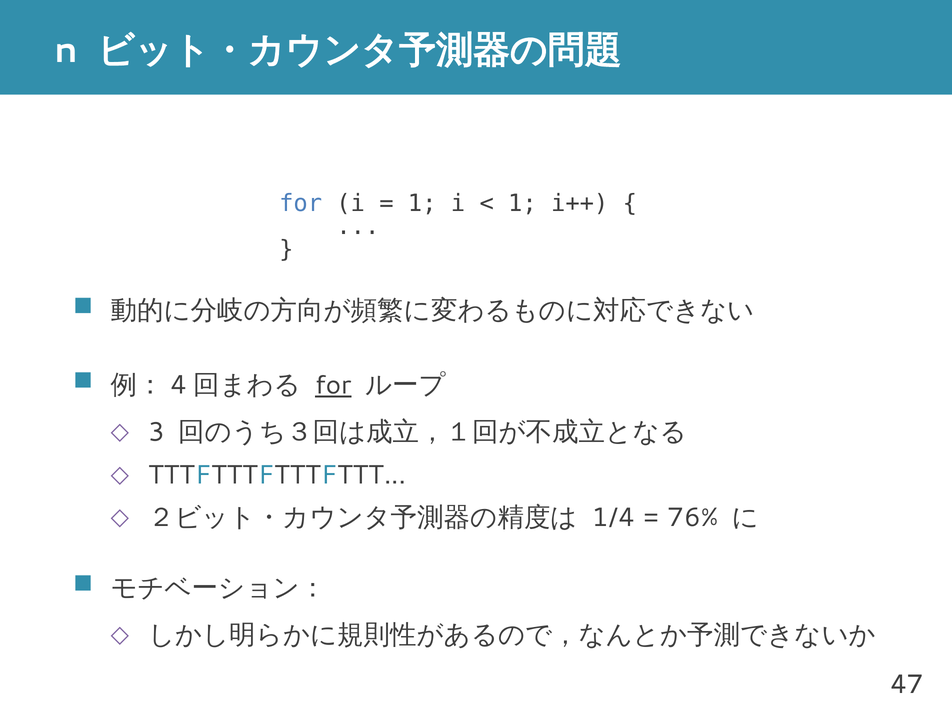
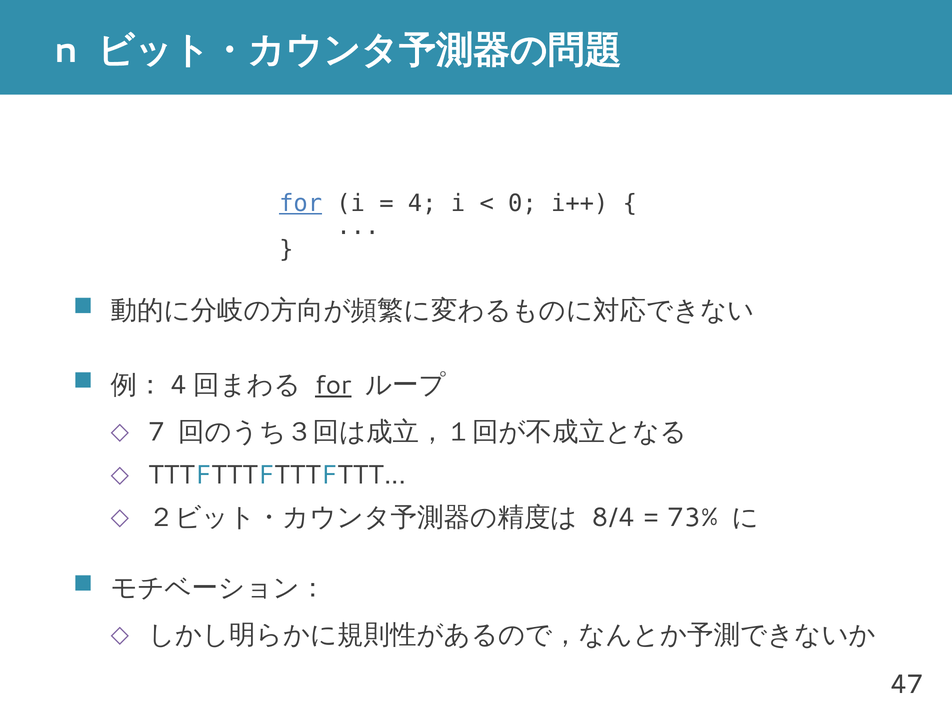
for underline: none -> present (301, 203)
1: 1 -> 4 (422, 203)
1: 1 -> 0 (522, 203)
3: 3 -> 7 (157, 432)
1/4: 1/4 -> 8/4 (613, 518)
76%: 76% -> 73% (693, 518)
